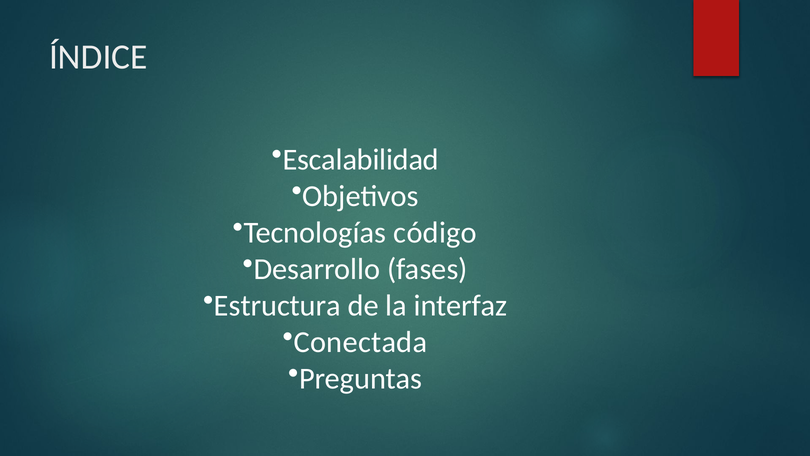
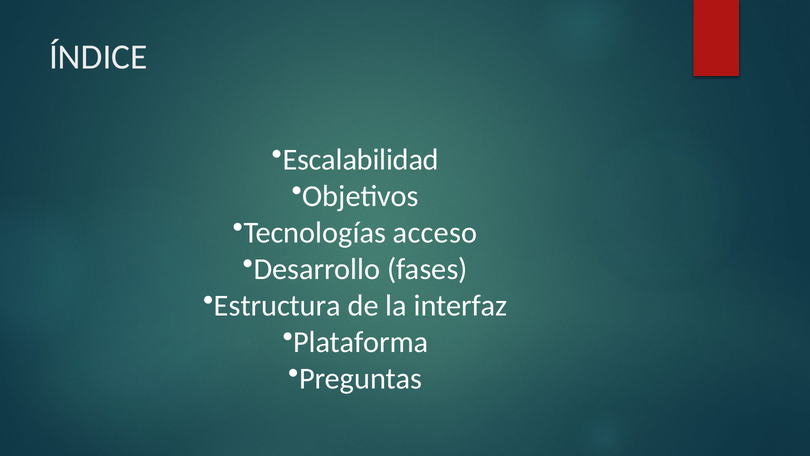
código: código -> acceso (435, 232)
Conectada: Conectada -> Plataforma (361, 342)
